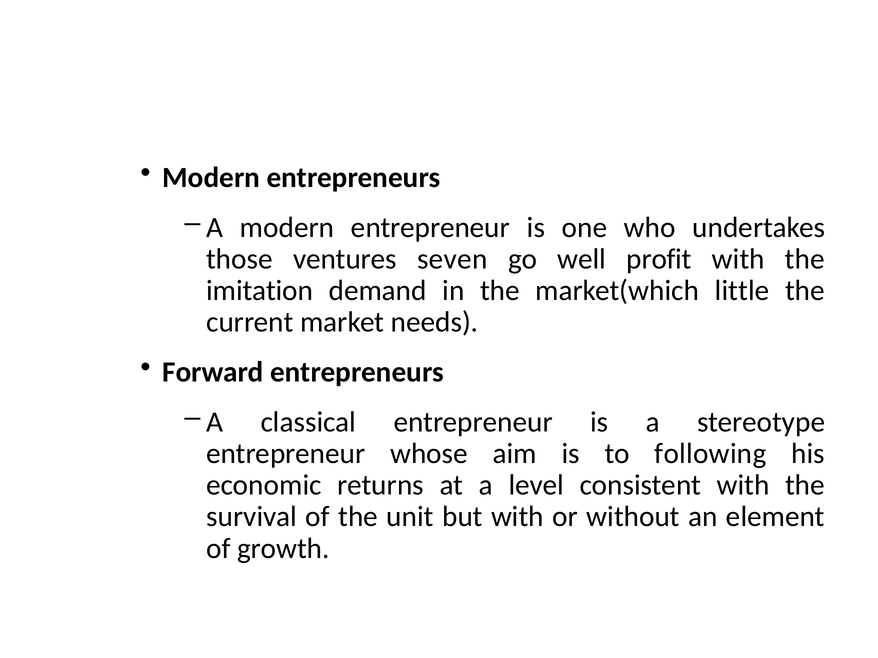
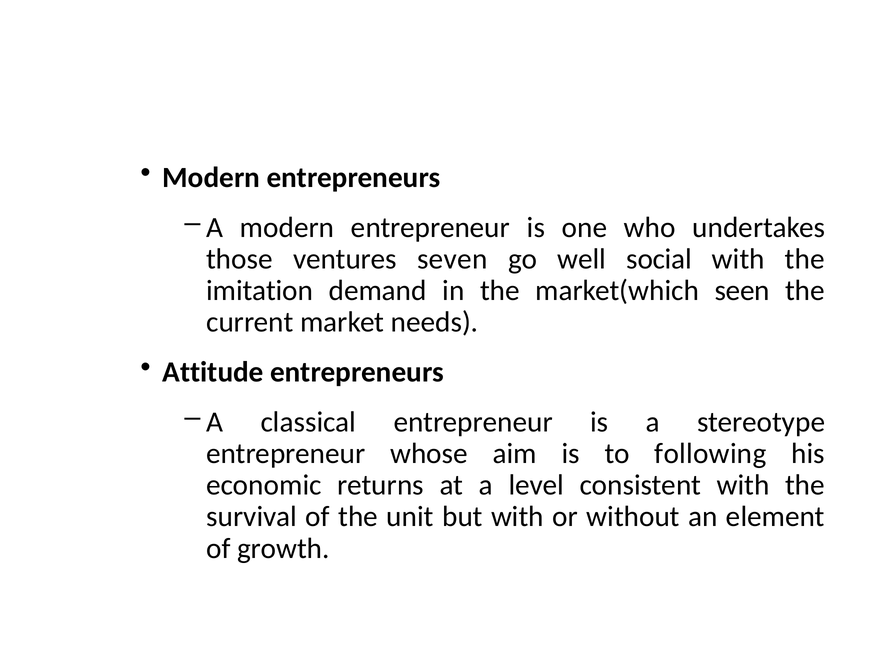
profit: profit -> social (659, 259)
little: little -> seen (742, 291)
Forward: Forward -> Attitude (213, 372)
